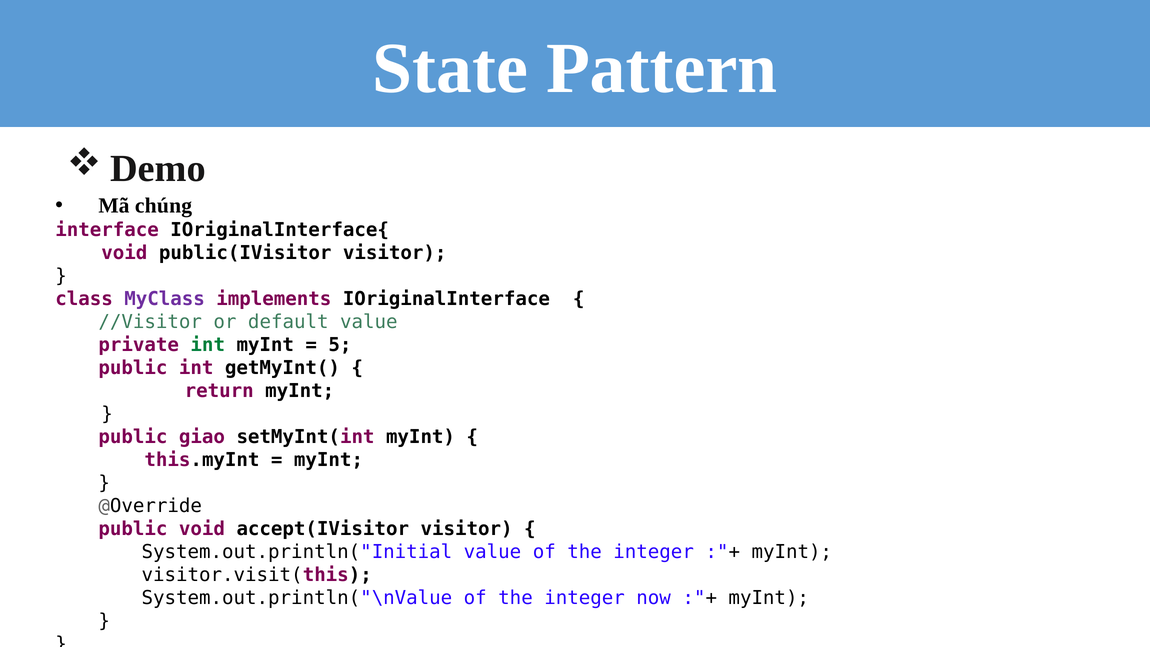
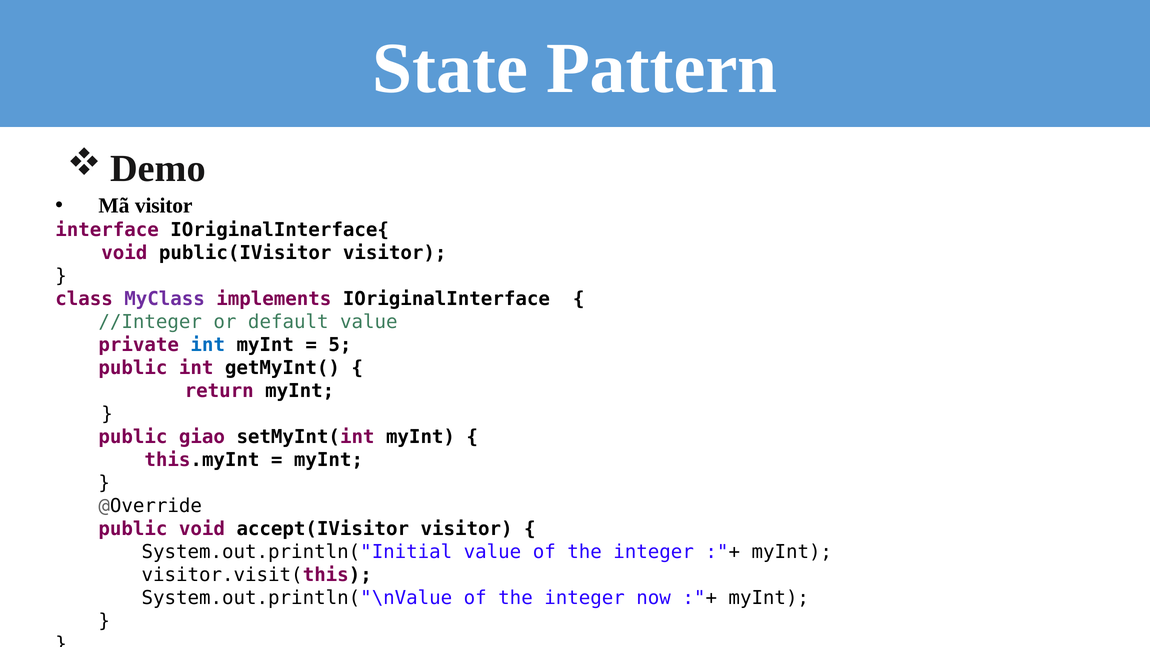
Mã chúng: chúng -> visitor (164, 206)
//Visitor: //Visitor -> //Integer (150, 322)
int colour: green -> blue (208, 345)
